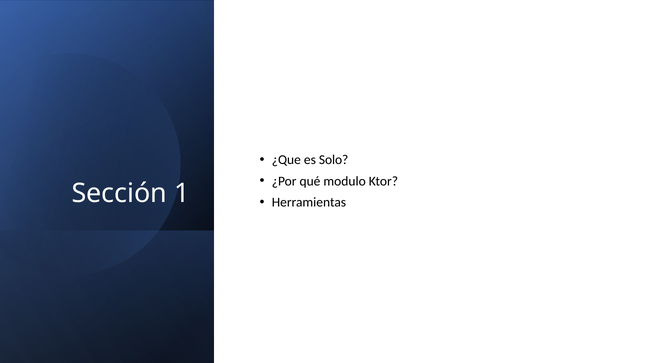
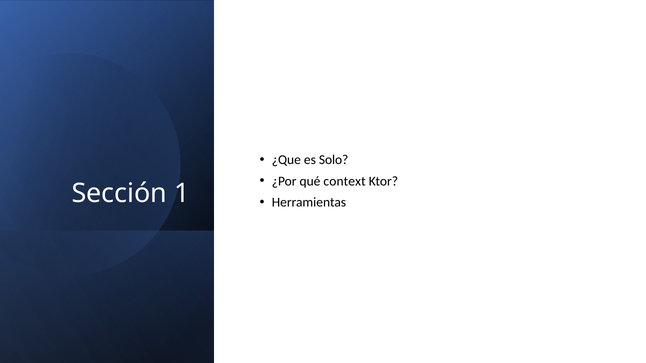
modulo: modulo -> context (345, 181)
